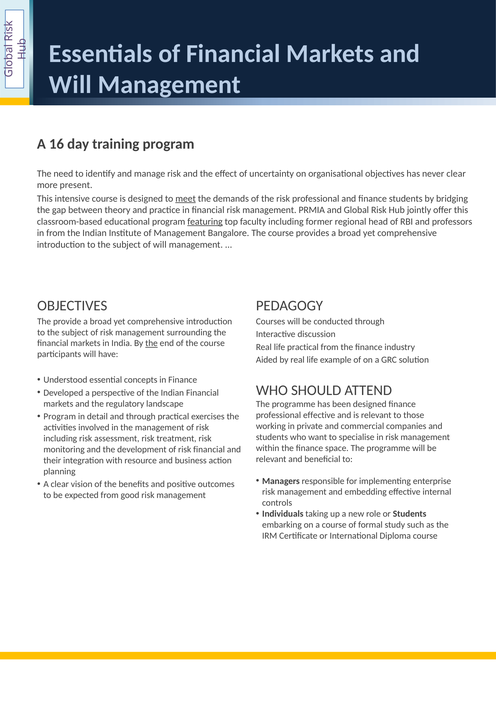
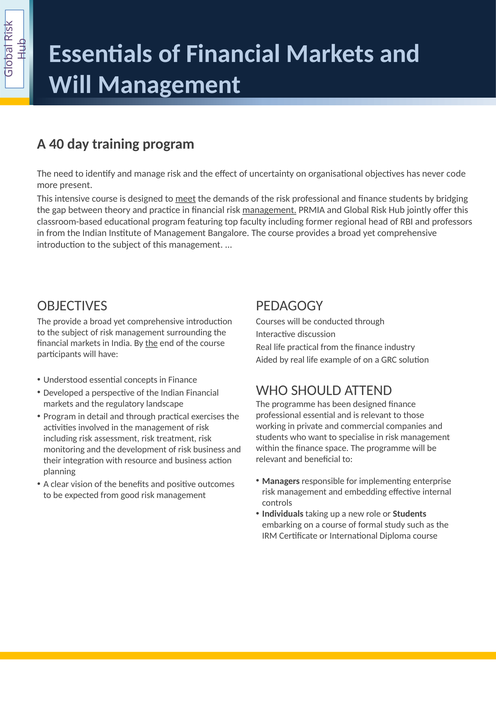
16: 16 -> 40 (57, 144)
never clear: clear -> code (456, 173)
management underline: none -> present (269, 210)
featuring underline: present -> none (205, 221)
of will: will -> this (160, 244)
professional effective: effective -> essential (319, 415)
risk financial: financial -> business (209, 449)
